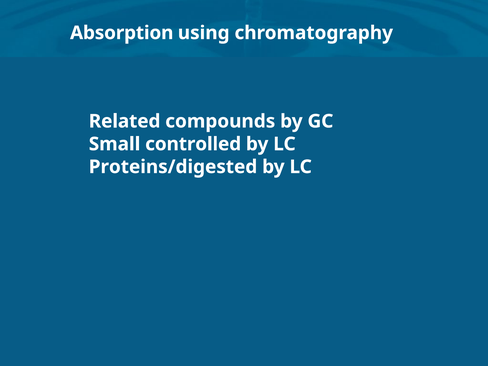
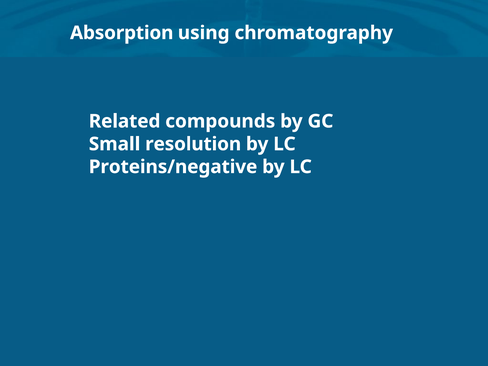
controlled: controlled -> resolution (193, 144)
Proteins/digested: Proteins/digested -> Proteins/negative (173, 167)
